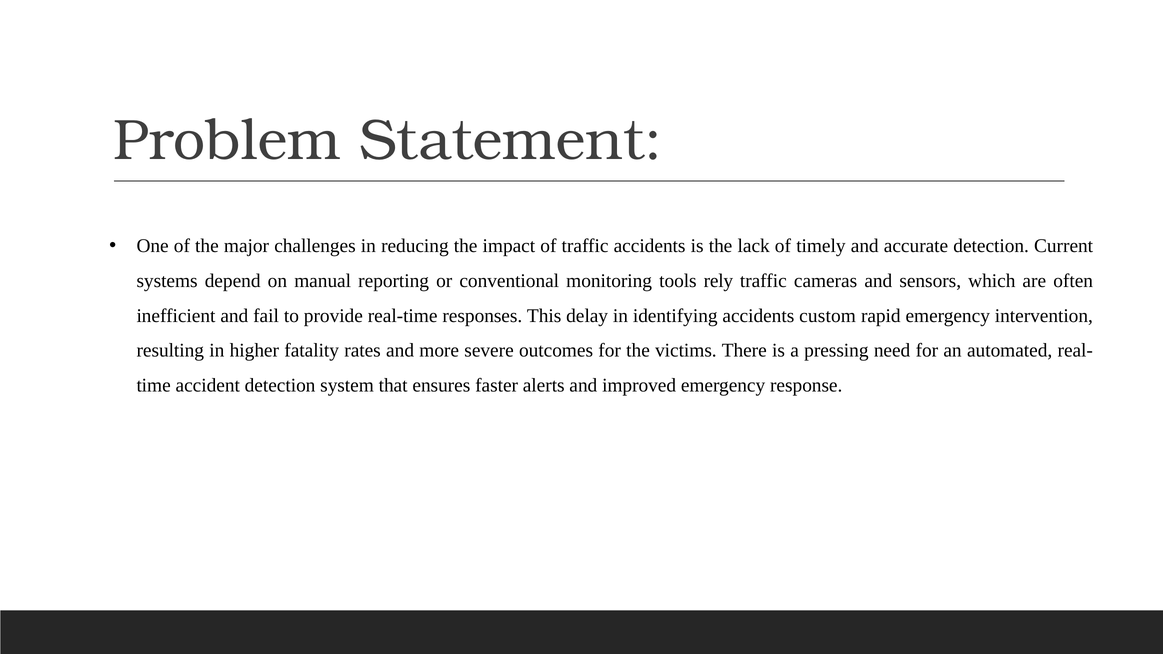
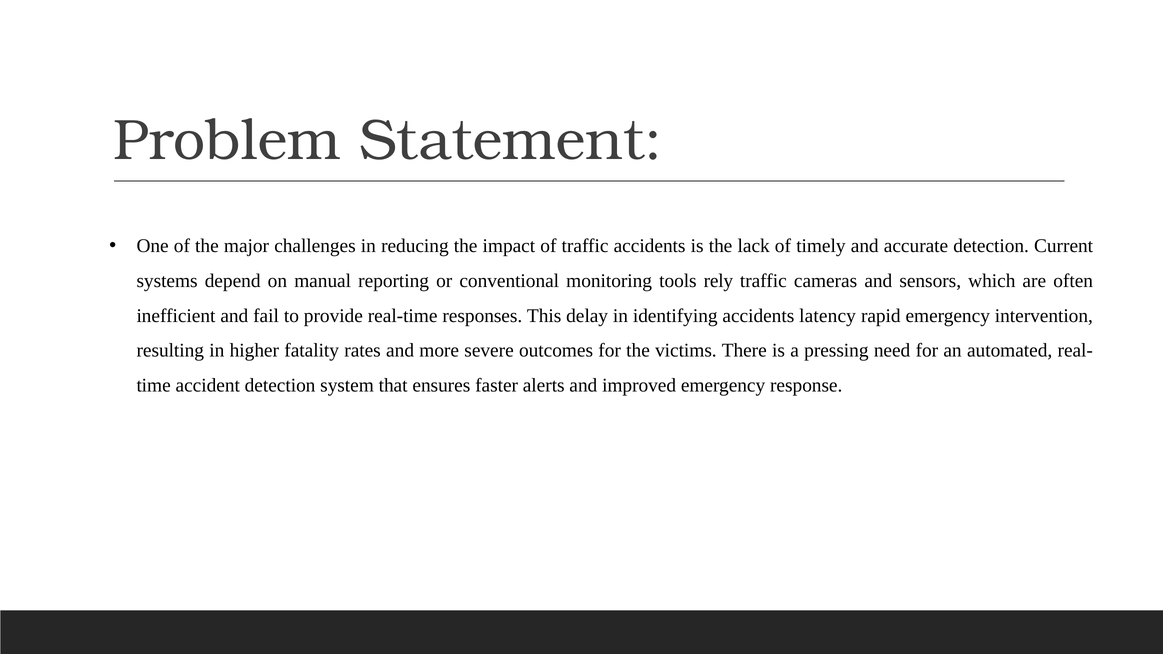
custom: custom -> latency (828, 316)
